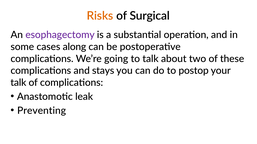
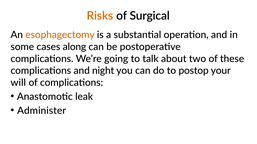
esophagectomy colour: purple -> orange (60, 35)
stays: stays -> night (103, 71)
talk: talk -> will (18, 83)
Preventing: Preventing -> Administer (42, 111)
